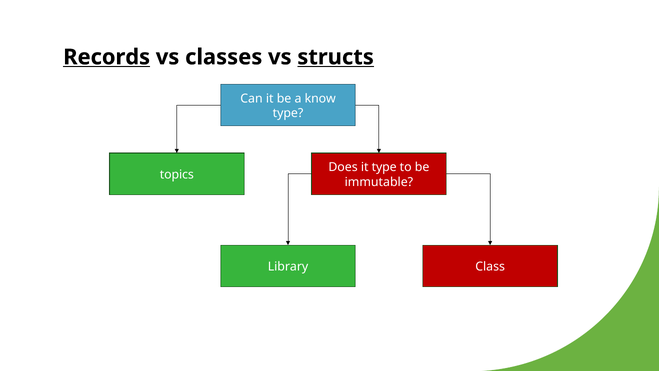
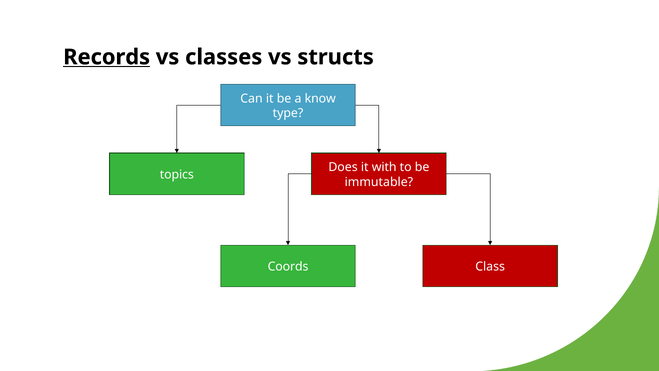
structs underline: present -> none (336, 57)
it type: type -> with (384, 167)
Library: Library -> Coords (288, 267)
